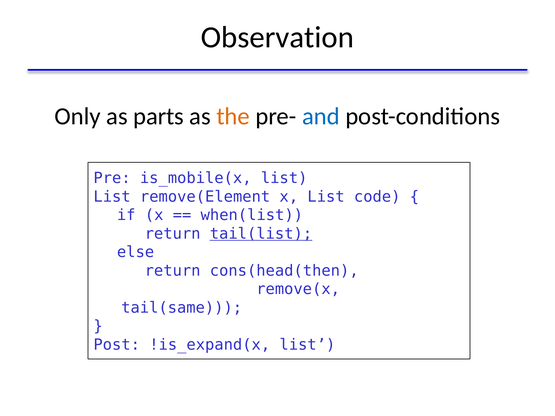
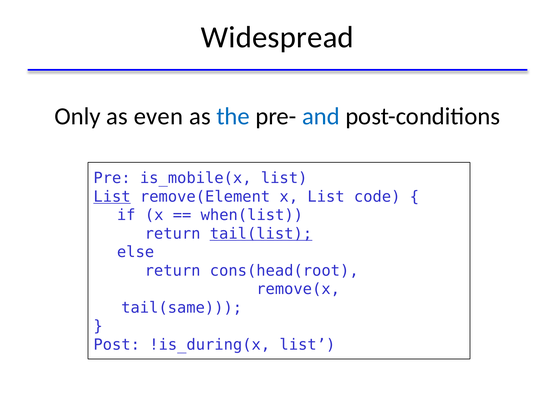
Observation: Observation -> Widespread (277, 37)
parts: parts -> even (158, 116)
the colour: orange -> blue (233, 116)
List underline: none -> present (112, 197)
cons(head(then: cons(head(then -> cons(head(root (284, 271)
!is_expand(x: !is_expand(x -> !is_during(x (210, 345)
